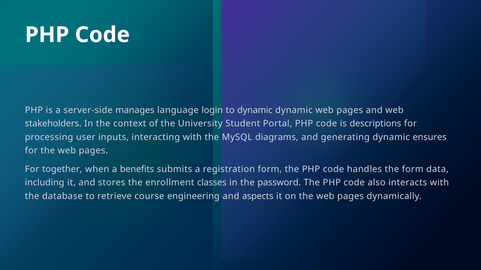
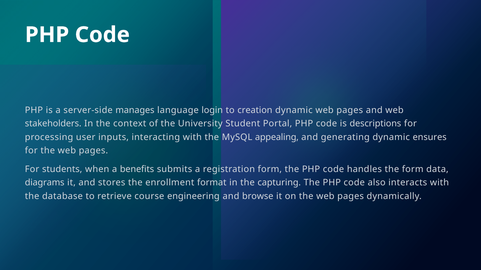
to dynamic: dynamic -> creation (255, 110)
diagrams: diagrams -> appealing (277, 137)
together: together -> students (62, 169)
including: including -> diagrams (45, 183)
classes: classes -> format (212, 183)
password: password -> capturing (279, 183)
aspects: aspects -> browse (258, 196)
